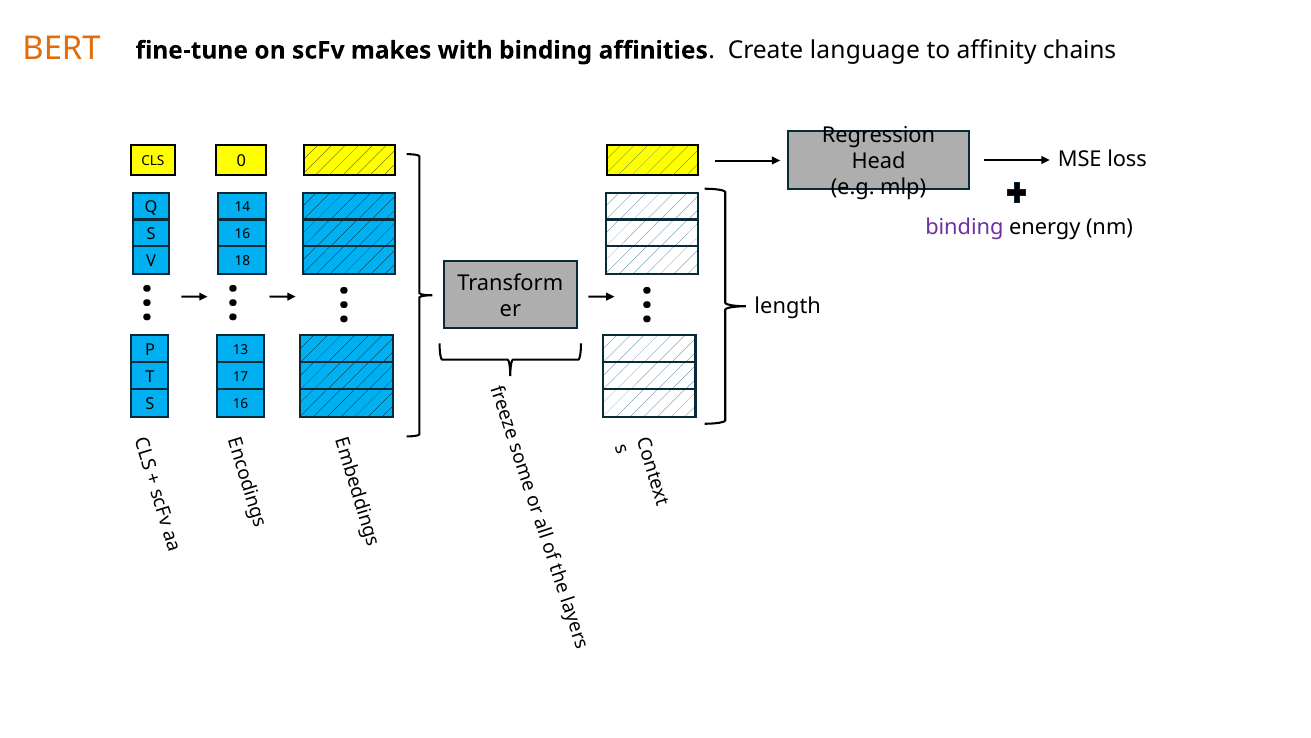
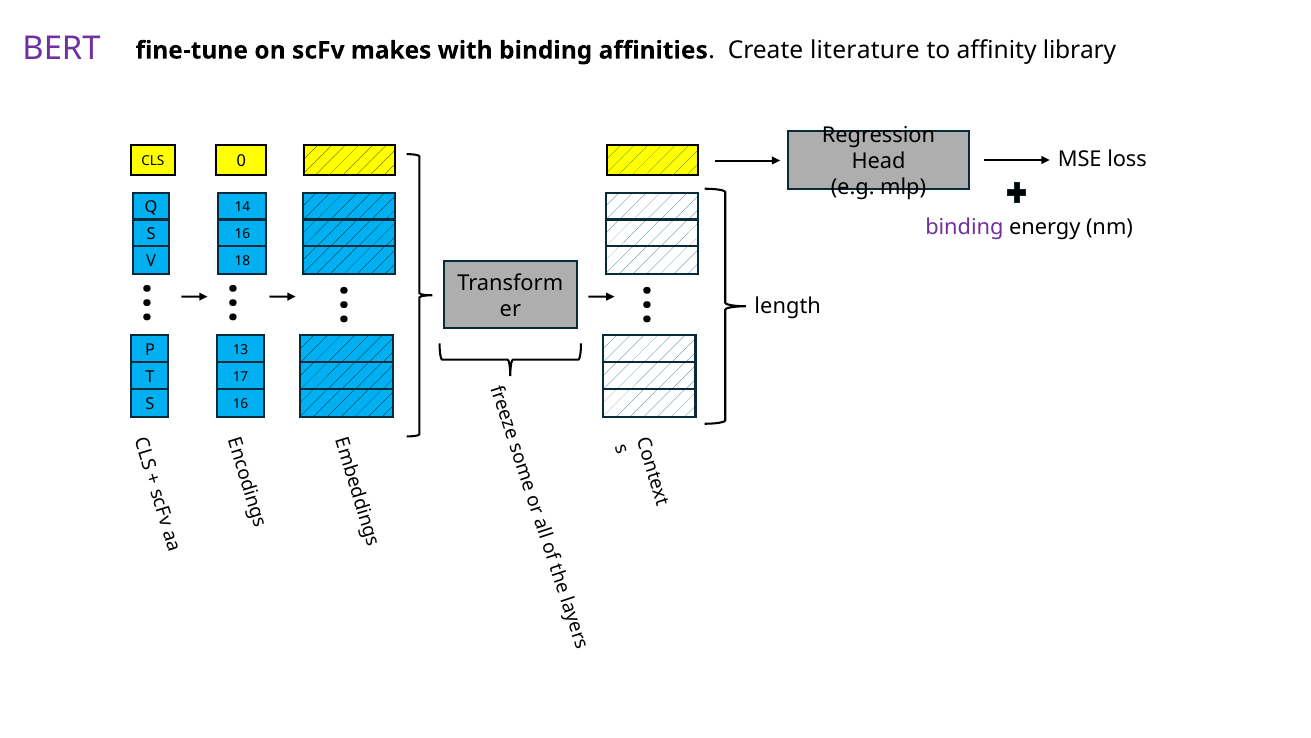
BERT colour: orange -> purple (62, 49)
language: language -> literature (865, 50)
chains: chains -> library (1080, 50)
